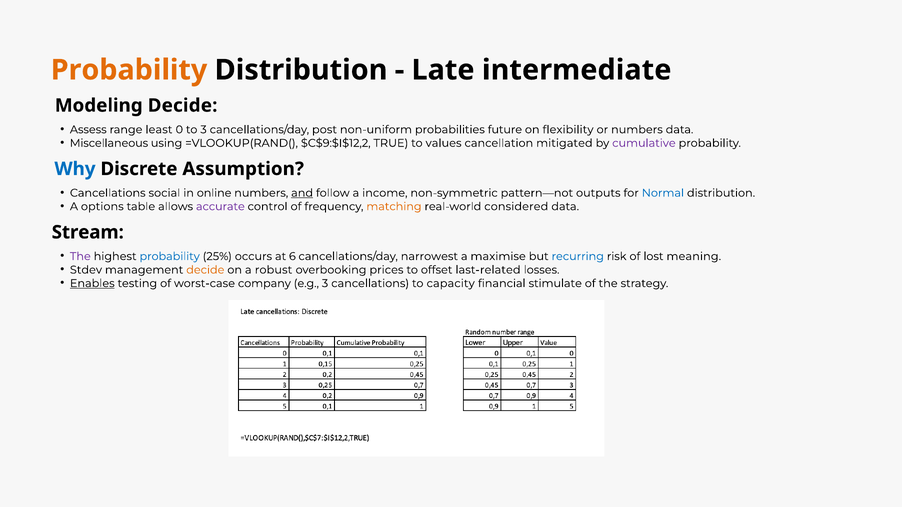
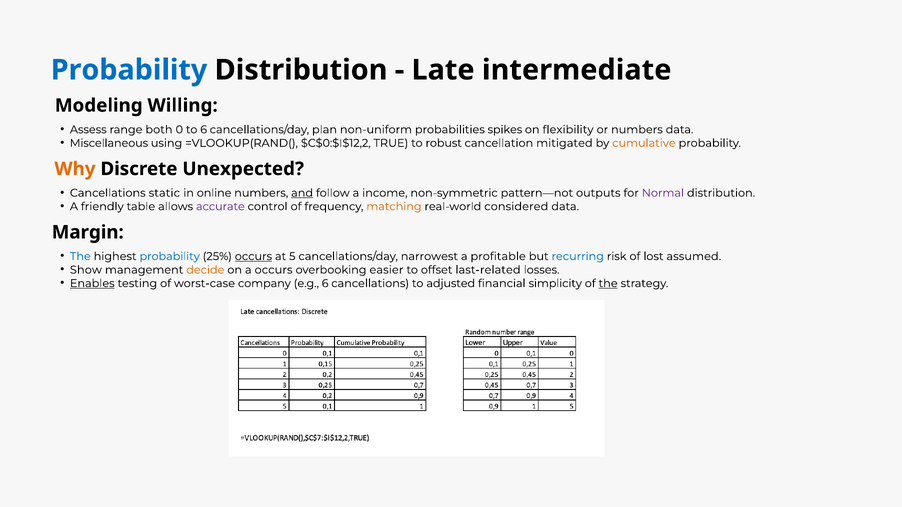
Probability colour: orange -> blue (129, 70)
Modeling Decide: Decide -> Willing (183, 106)
least: least -> both (159, 130)
to 3: 3 -> 6 (204, 130)
post: post -> plan (325, 130)
future: future -> spikes (505, 130)
$C$9:$I$12,2: $C$9:$I$12,2 -> $C$0:$I$12,2 (336, 143)
values: values -> robust (444, 143)
cumulative colour: purple -> orange (644, 143)
Why colour: blue -> orange (75, 169)
Assumption: Assumption -> Unexpected (243, 169)
social: social -> static (164, 193)
Normal colour: blue -> purple (663, 193)
options: options -> friendly (102, 207)
Stream: Stream -> Margin (88, 232)
The colour: purple -> blue (80, 257)
occurs underline: none -> present (253, 257)
6: 6 -> 5 (292, 257)
maximise: maximise -> profitable (498, 257)
meaning: meaning -> assumed (694, 257)
Stdev: Stdev -> Show (86, 270)
a robust: robust -> occurs (274, 270)
prices: prices -> easier (386, 270)
e.g 3: 3 -> 6 (325, 284)
capacity: capacity -> adjusted (451, 284)
stimulate: stimulate -> simplicity (555, 284)
the underline: none -> present (608, 284)
